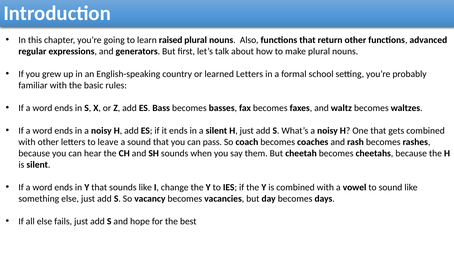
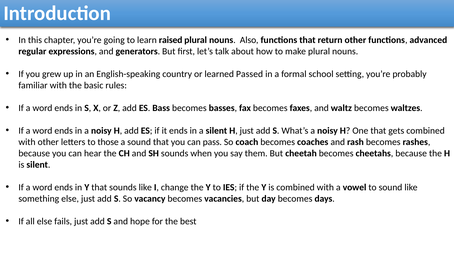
learned Letters: Letters -> Passed (250, 74)
leave: leave -> those (108, 142)
